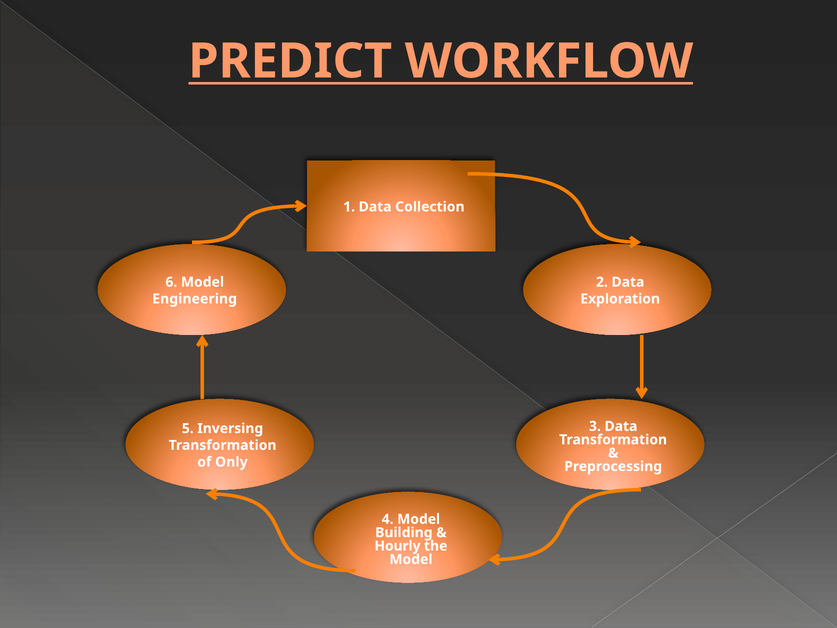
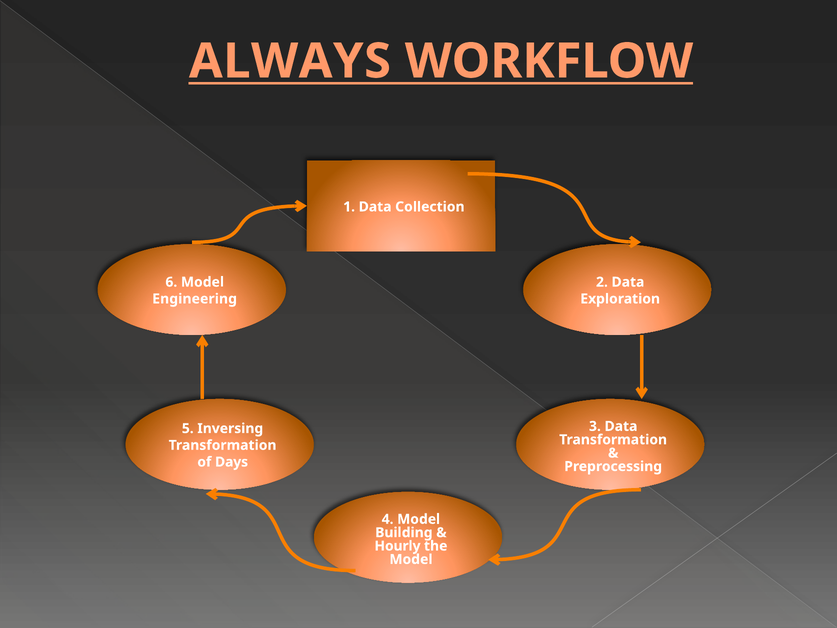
PREDICT: PREDICT -> ALWAYS (290, 61)
Only: Only -> Days (232, 462)
